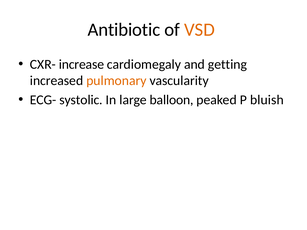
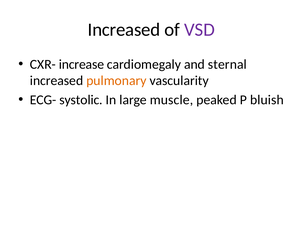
Antibiotic: Antibiotic -> Increased (124, 30)
VSD colour: orange -> purple (199, 30)
getting: getting -> sternal (227, 64)
balloon: balloon -> muscle (172, 100)
